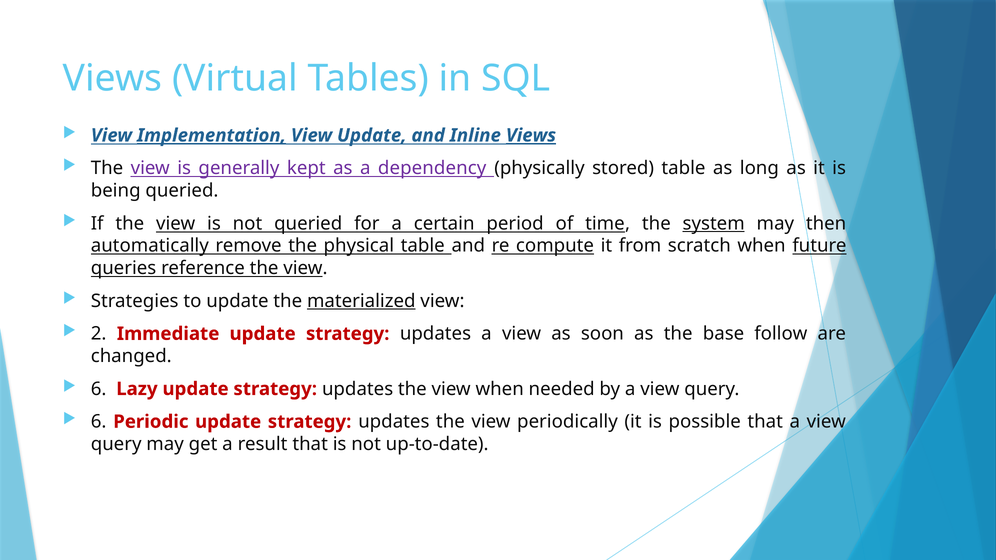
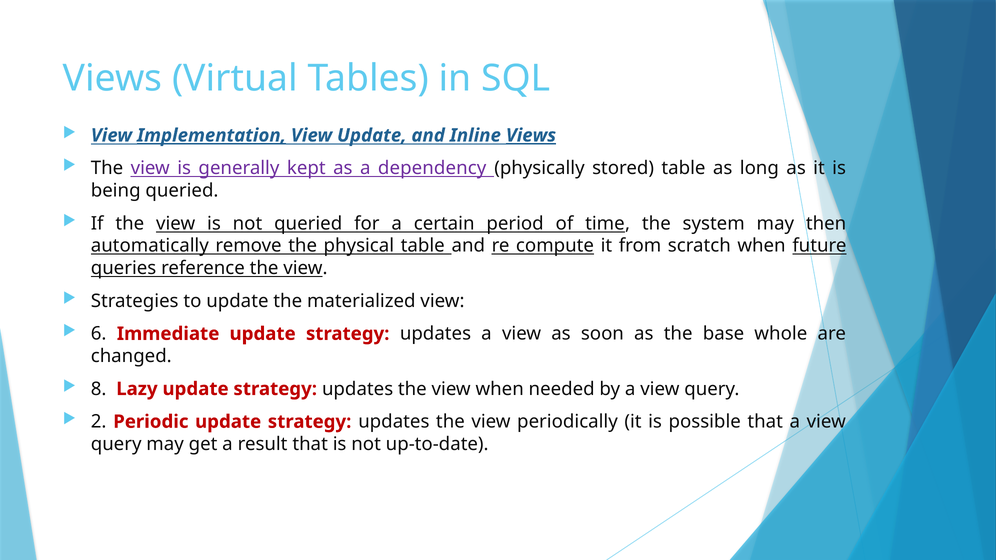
system underline: present -> none (714, 223)
materialized underline: present -> none (361, 301)
2: 2 -> 6 (99, 334)
follow: follow -> whole (781, 334)
6: 6 -> 8 (99, 389)
6: 6 -> 2 (99, 422)
